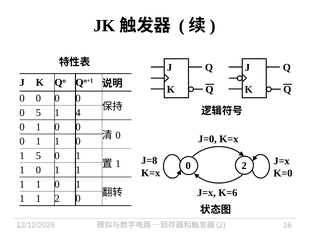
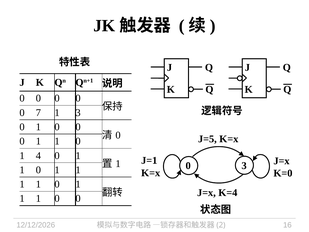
0 5: 5 -> 7 (38, 112)
1 4: 4 -> 3 (78, 112)
J=0: J=0 -> J=5 (207, 139)
1 5: 5 -> 4 (38, 155)
J=8: J=8 -> J=1 (149, 160)
0 2: 2 -> 3 (244, 166)
K=6: K=6 -> K=4 (228, 192)
2: 2 -> 0 (57, 198)
